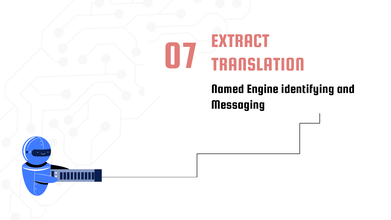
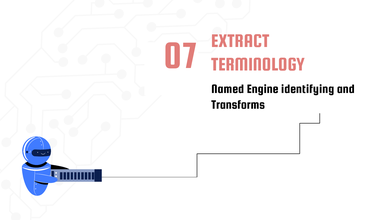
TRANSLATION: TRANSLATION -> TERMINOLOGY (258, 64)
Messaging: Messaging -> Transforms (238, 105)
